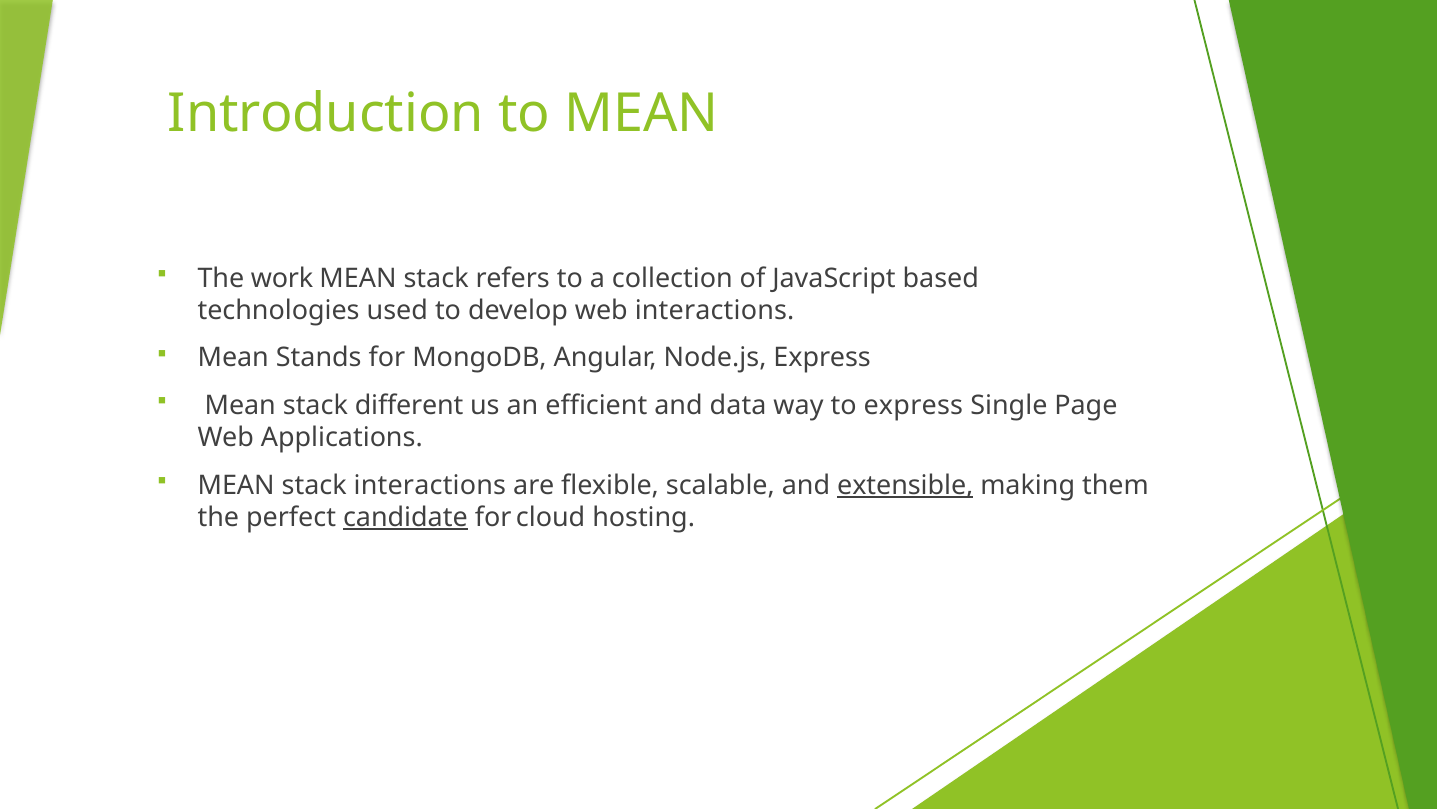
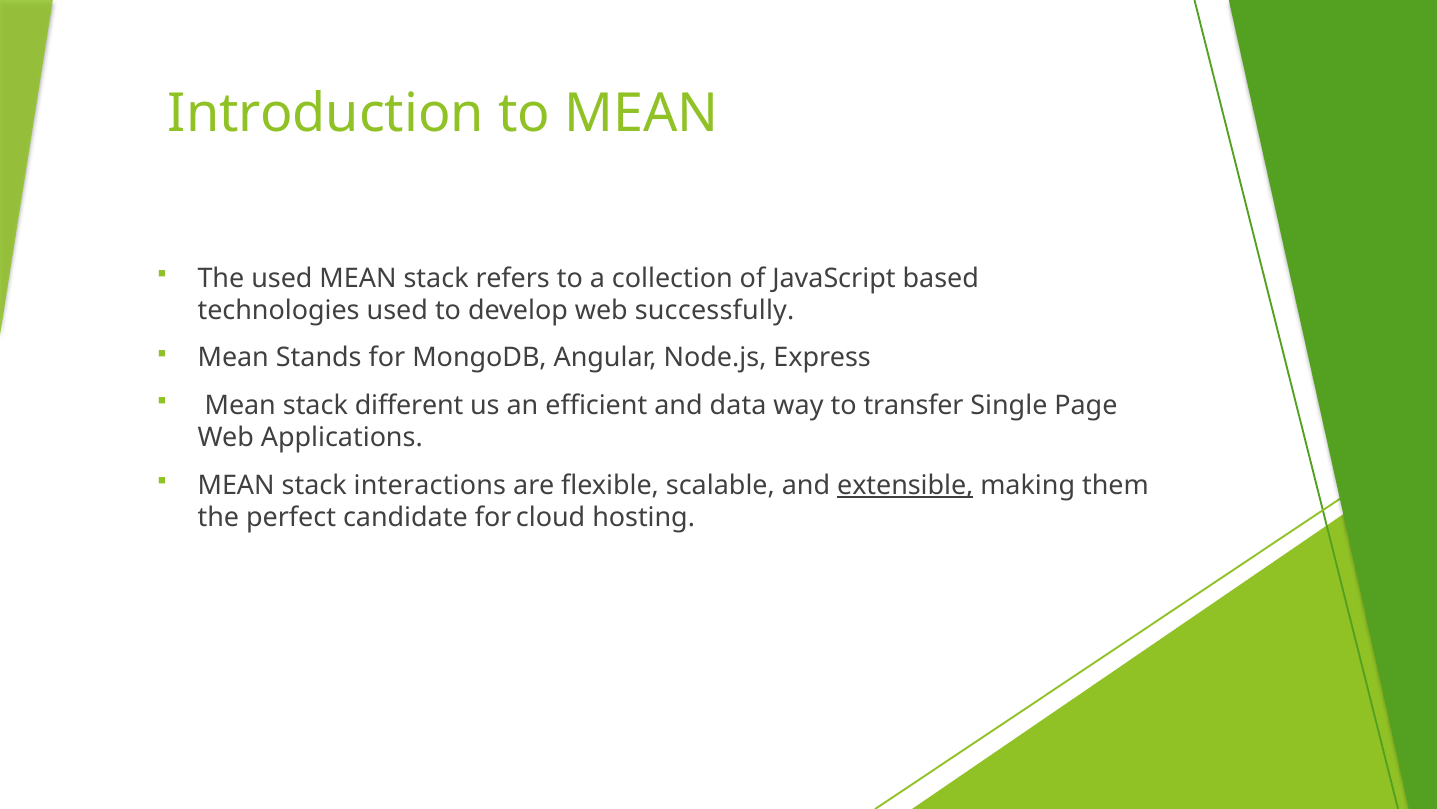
The work: work -> used (282, 278)
web interactions: interactions -> successfully (715, 310)
to express: express -> transfer (914, 405)
candidate underline: present -> none (405, 517)
